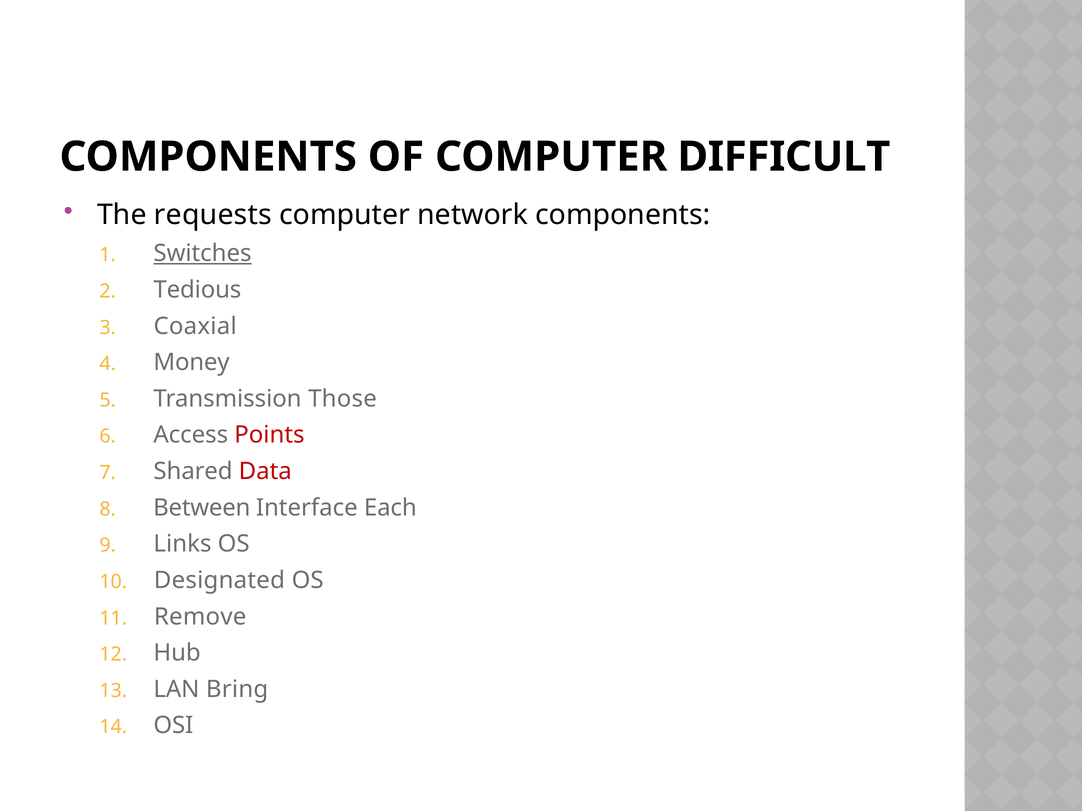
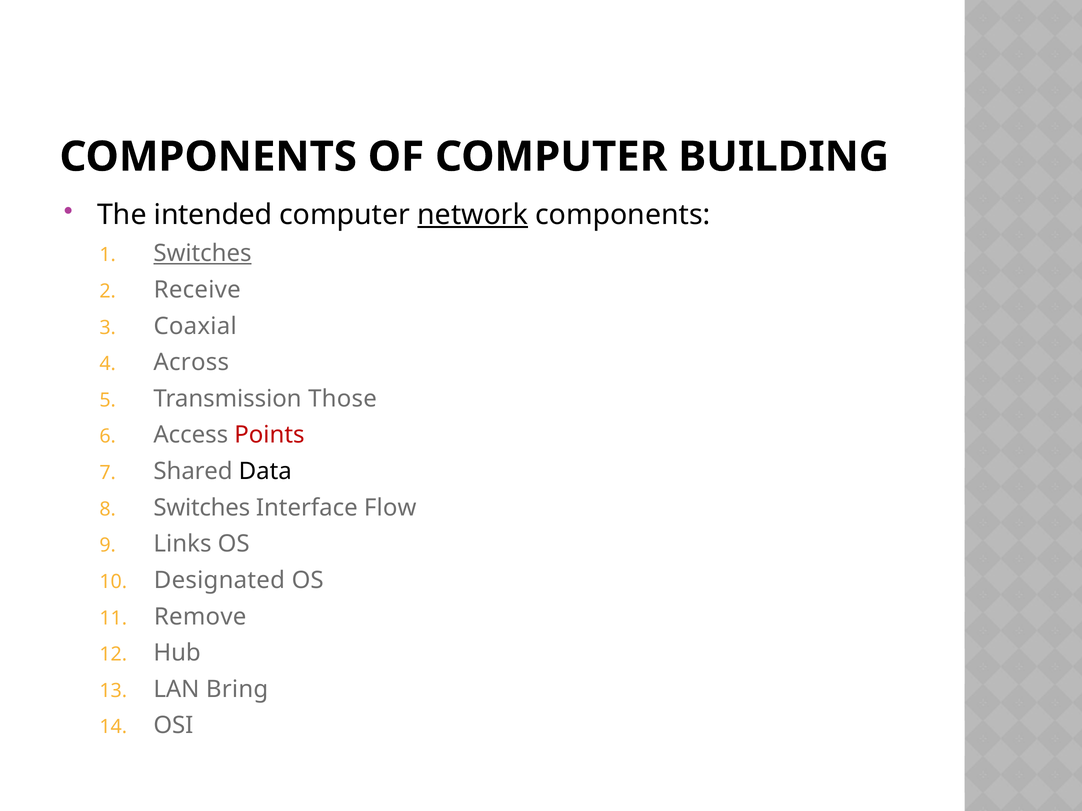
DIFFICULT: DIFFICULT -> BUILDING (784, 157)
requests: requests -> intended (213, 215)
network underline: none -> present (473, 215)
Tedious: Tedious -> Receive (197, 290)
Money: Money -> Across (191, 363)
Data colour: red -> black (265, 472)
Between: Between -> Switches (202, 508)
Each: Each -> Flow (390, 508)
